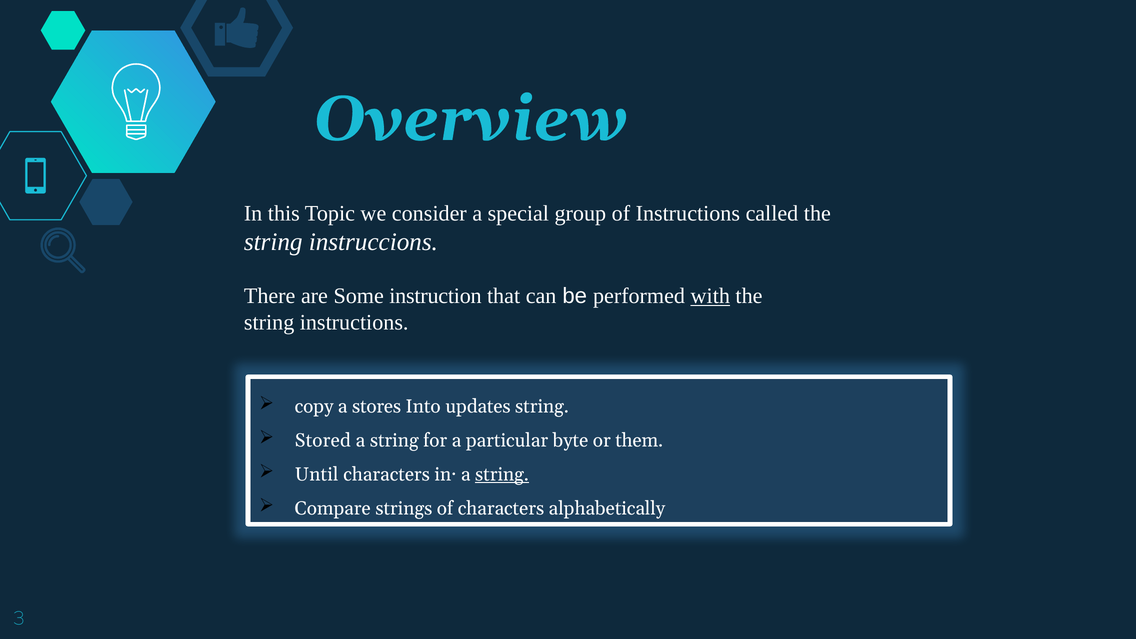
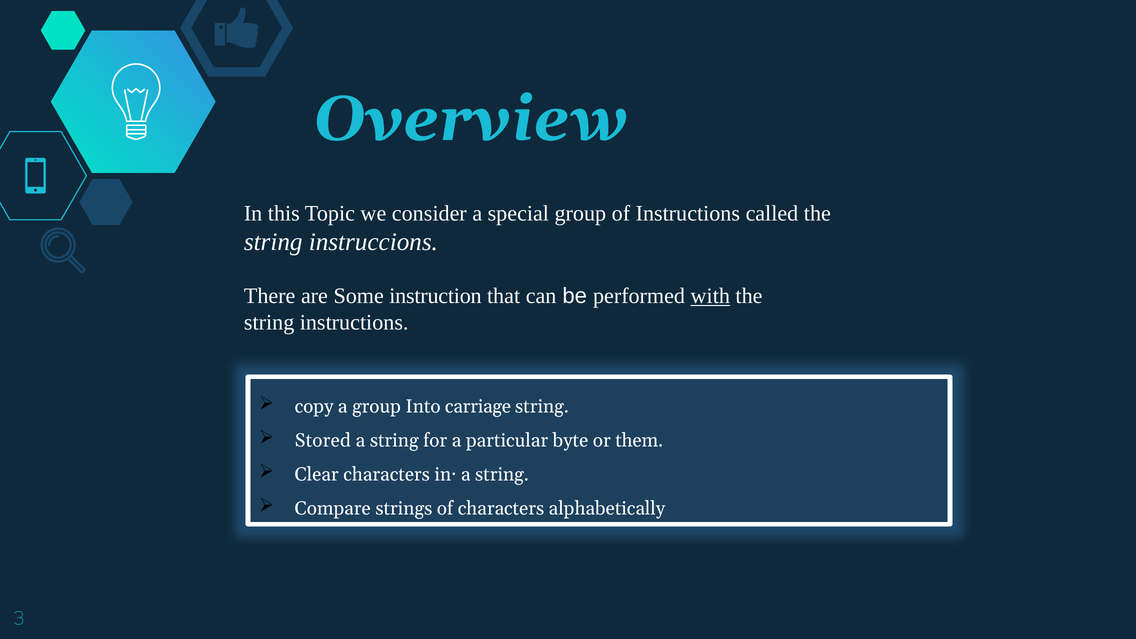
a stores: stores -> group (377, 406)
updates: updates -> carriage (478, 406)
Until: Until -> Clear (317, 475)
string underline: present -> none (502, 475)
